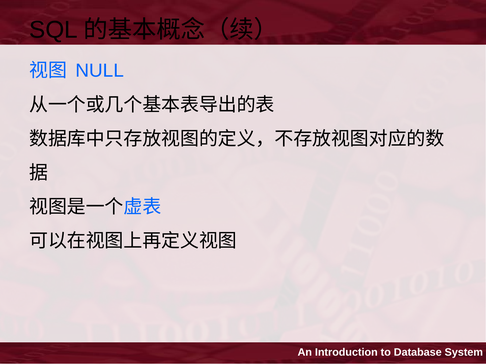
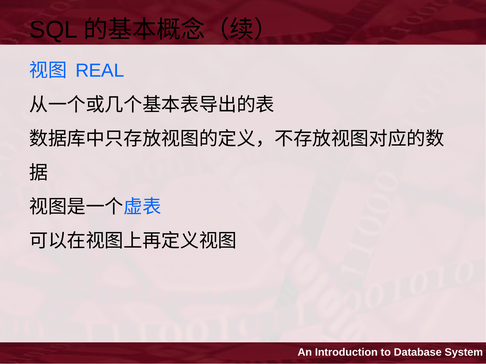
NULL: NULL -> REAL (100, 71)
